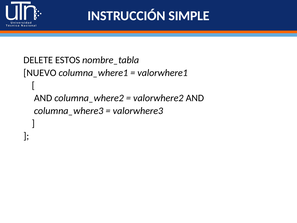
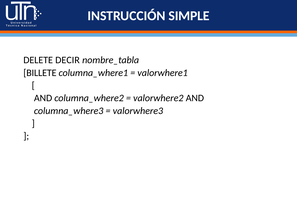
ESTOS: ESTOS -> DECIR (68, 60)
NUEVO: NUEVO -> BILLETE (40, 73)
